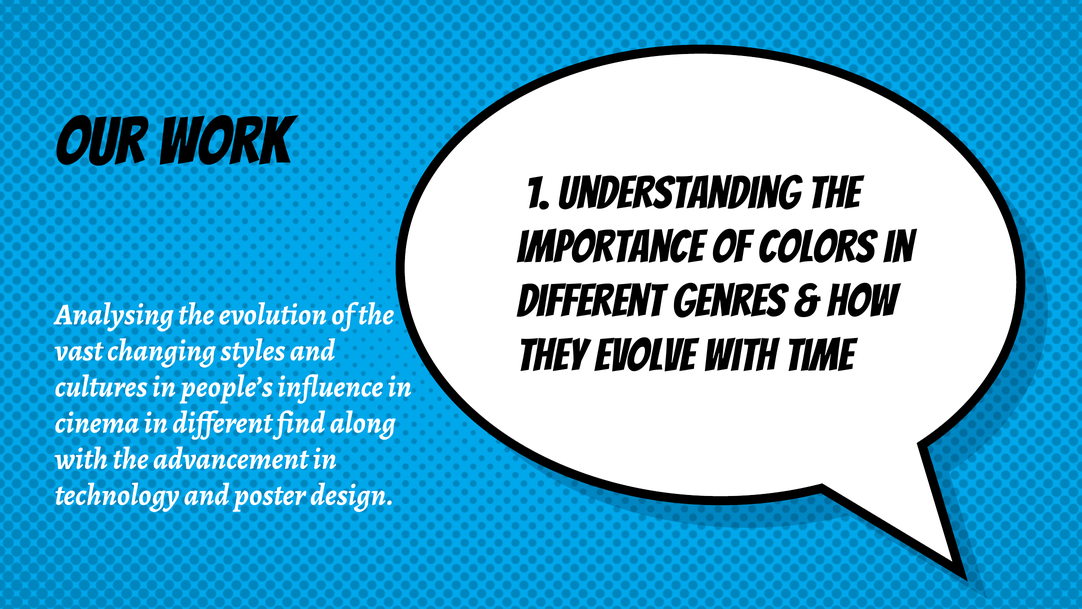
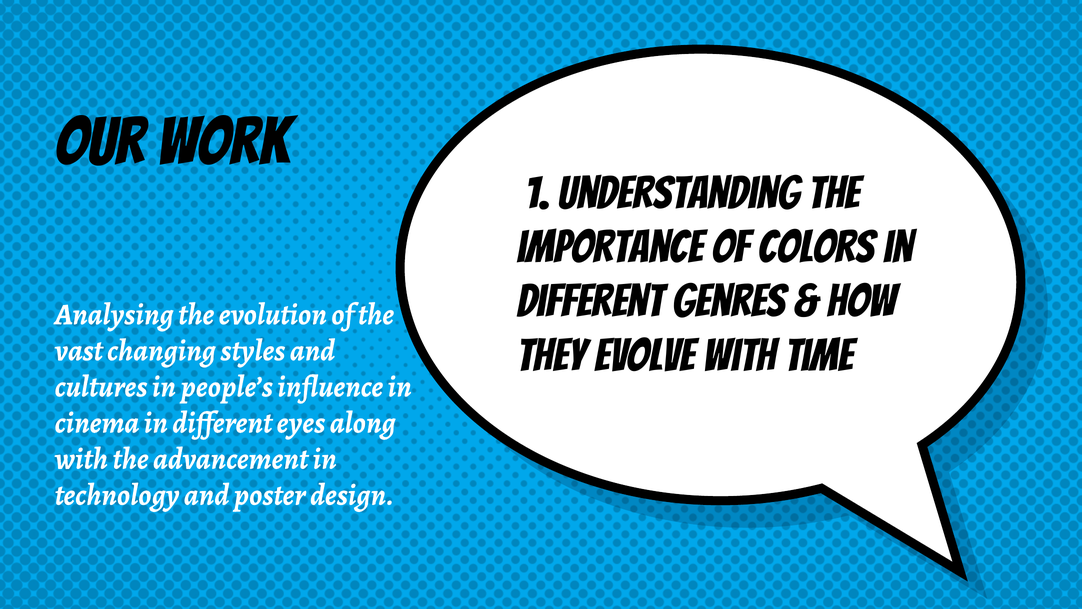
find: find -> eyes (301, 422)
